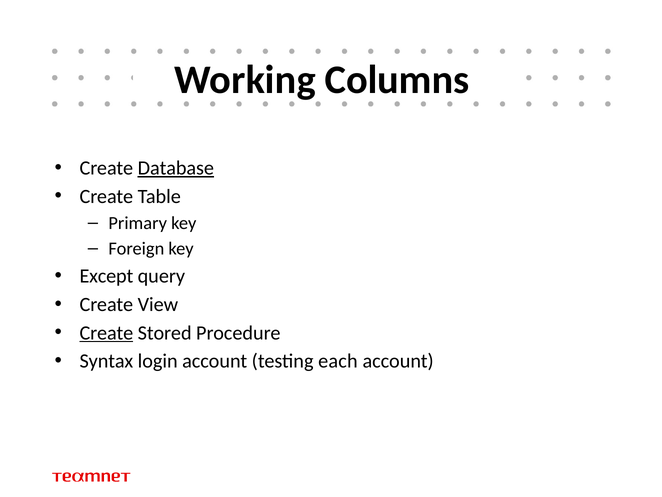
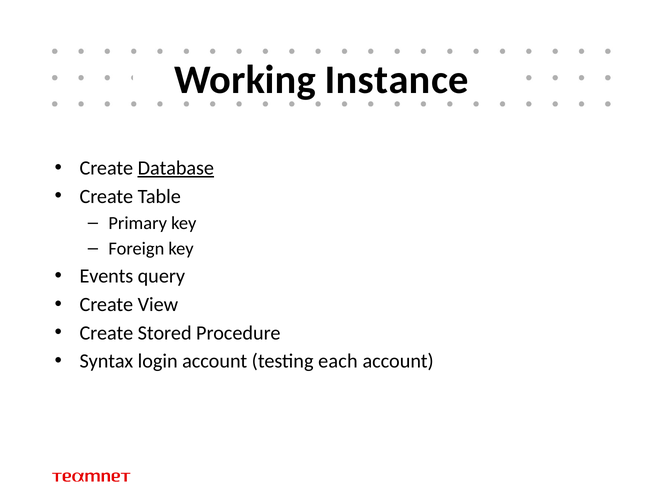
Columns: Columns -> Instance (397, 80)
Except: Except -> Events (106, 276)
Create underline: present -> none (106, 333)
